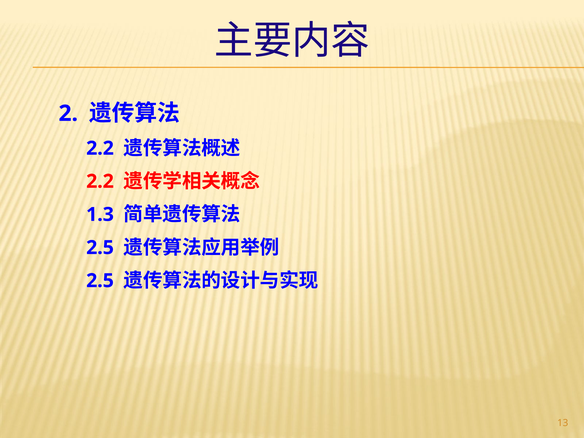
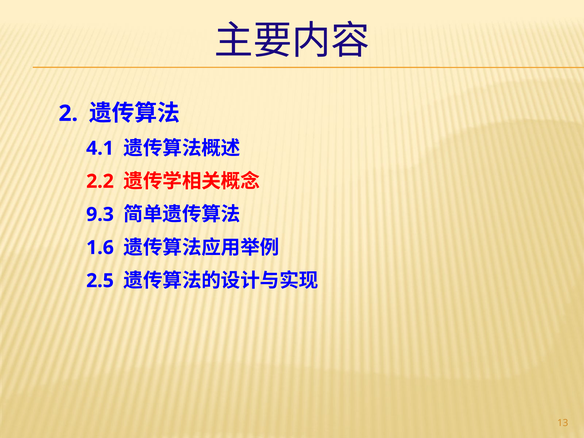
2.2: 2.2 -> 4.1 (100, 148)
1.3: 1.3 -> 9.3 (100, 214)
2.5: 2.5 -> 1.6 (100, 248)
